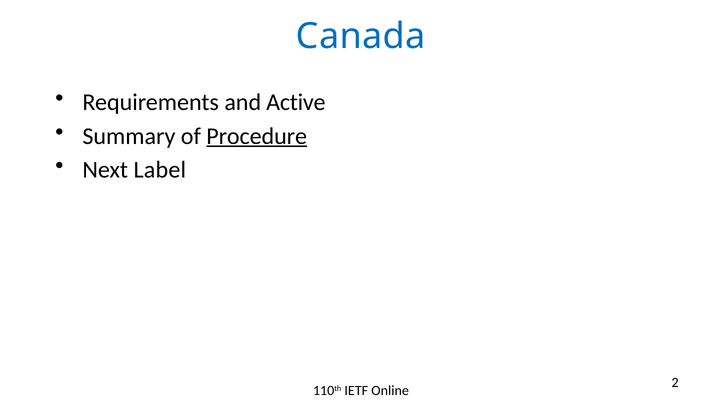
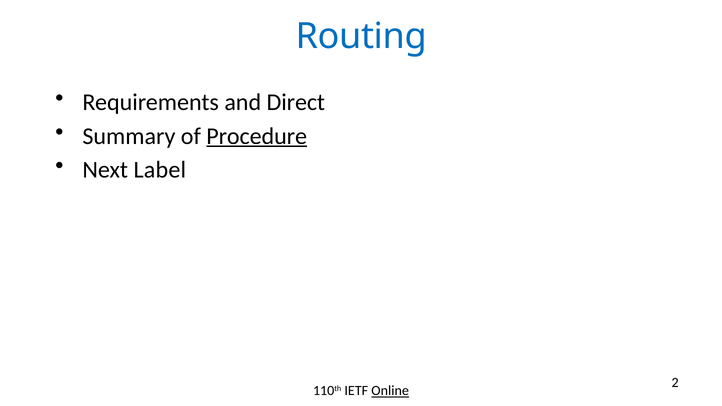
Canada: Canada -> Routing (361, 36)
Active: Active -> Direct (296, 102)
Online underline: none -> present (390, 391)
